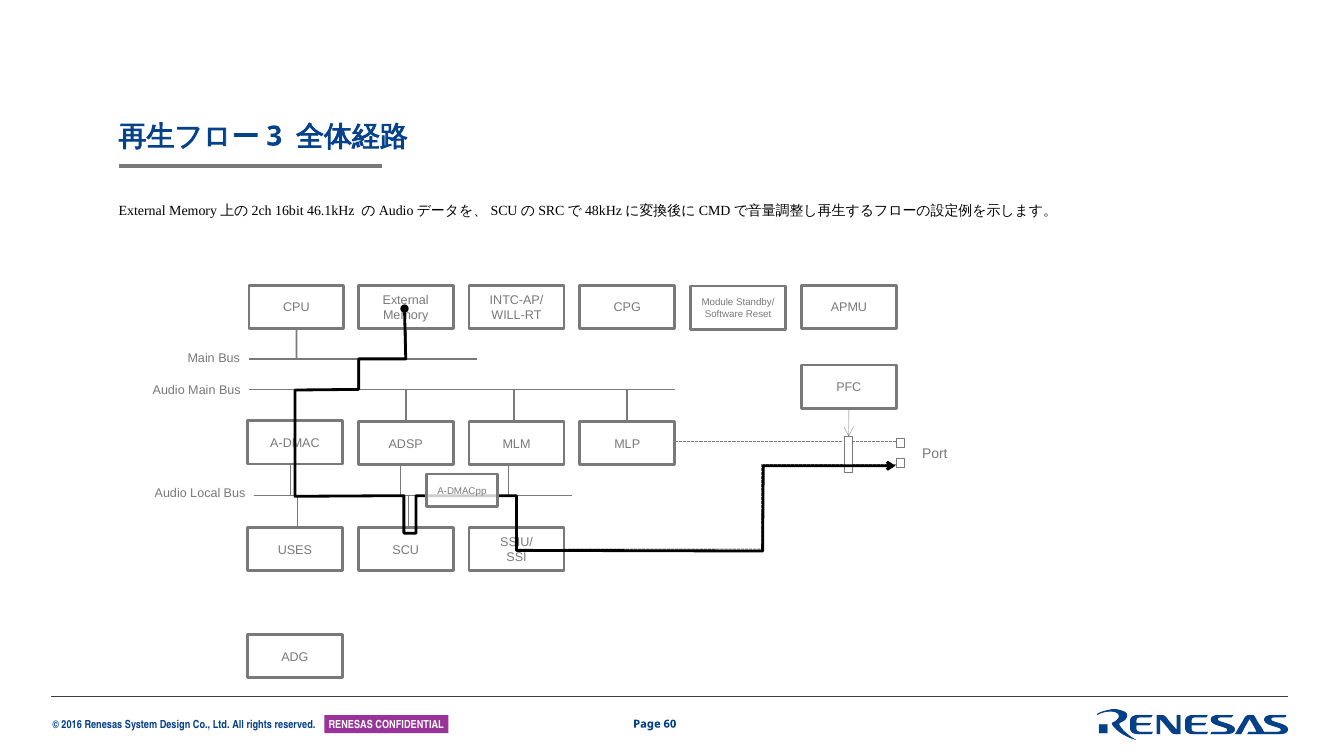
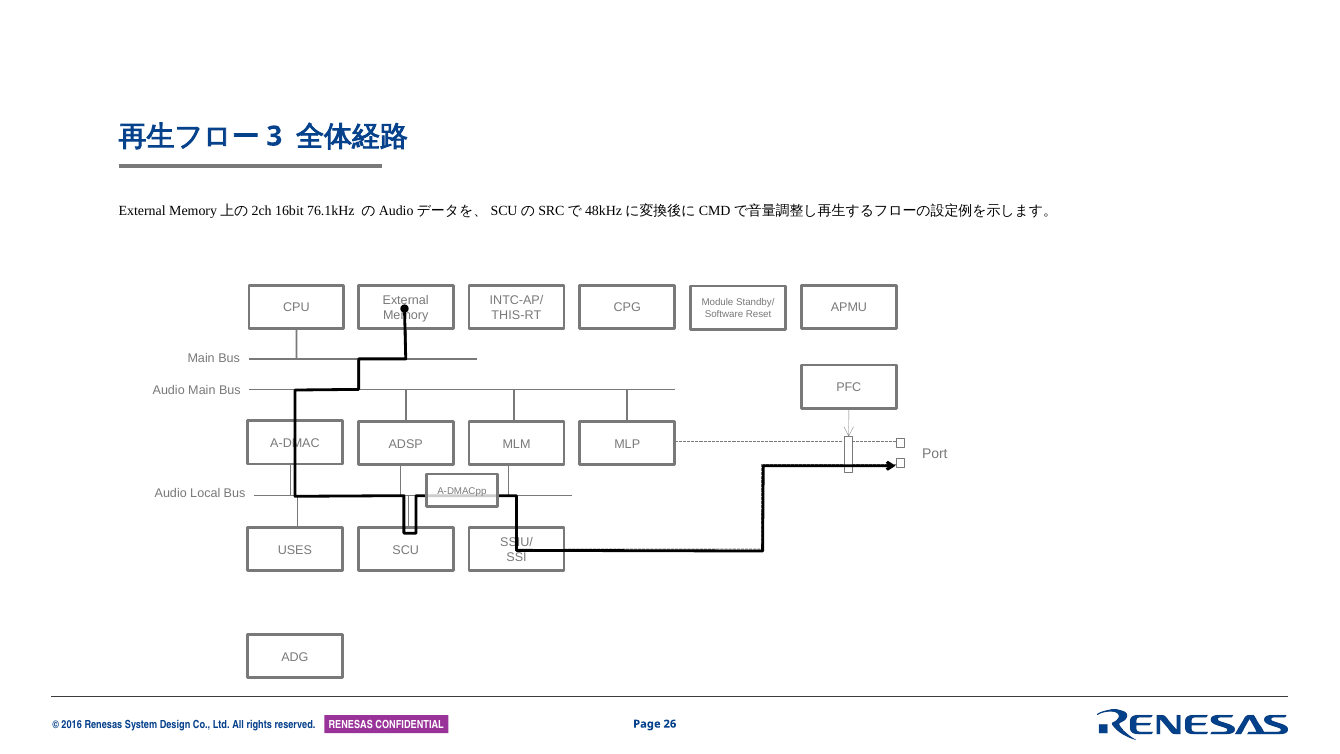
46.1kHz: 46.1kHz -> 76.1kHz (331, 211)
WILL-RT: WILL-RT -> THIS-RT (516, 315)
60: 60 -> 26 (670, 724)
